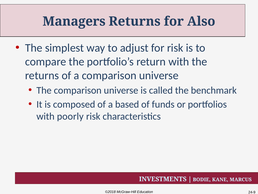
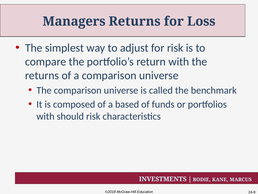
Also: Also -> Loss (201, 21)
poorly: poorly -> should (70, 116)
